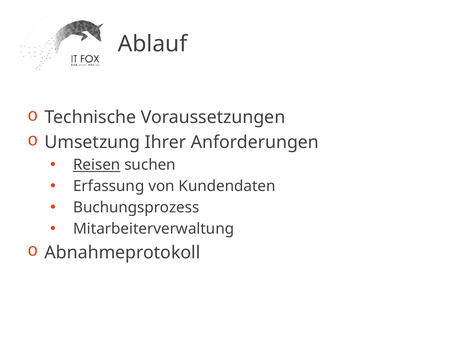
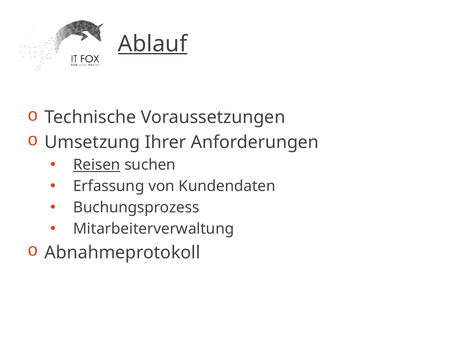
Ablauf underline: none -> present (153, 44)
